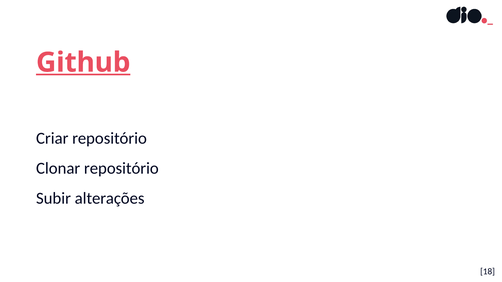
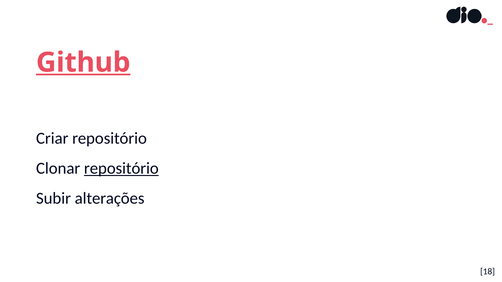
repositório underline: none -> present (121, 169)
